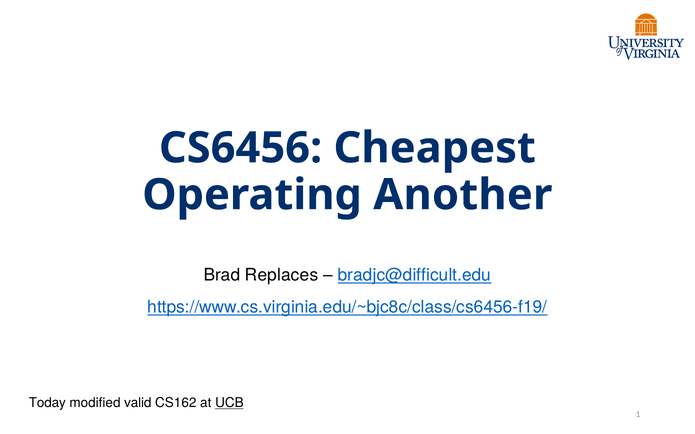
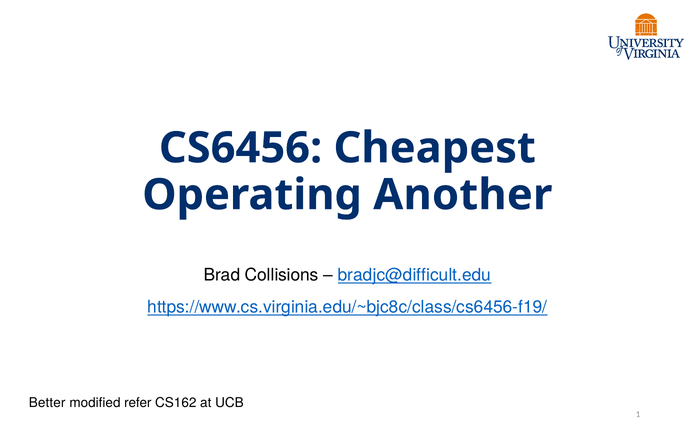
Replaces: Replaces -> Collisions (282, 275)
Today: Today -> Better (47, 403)
valid: valid -> refer (138, 403)
UCB underline: present -> none (229, 403)
